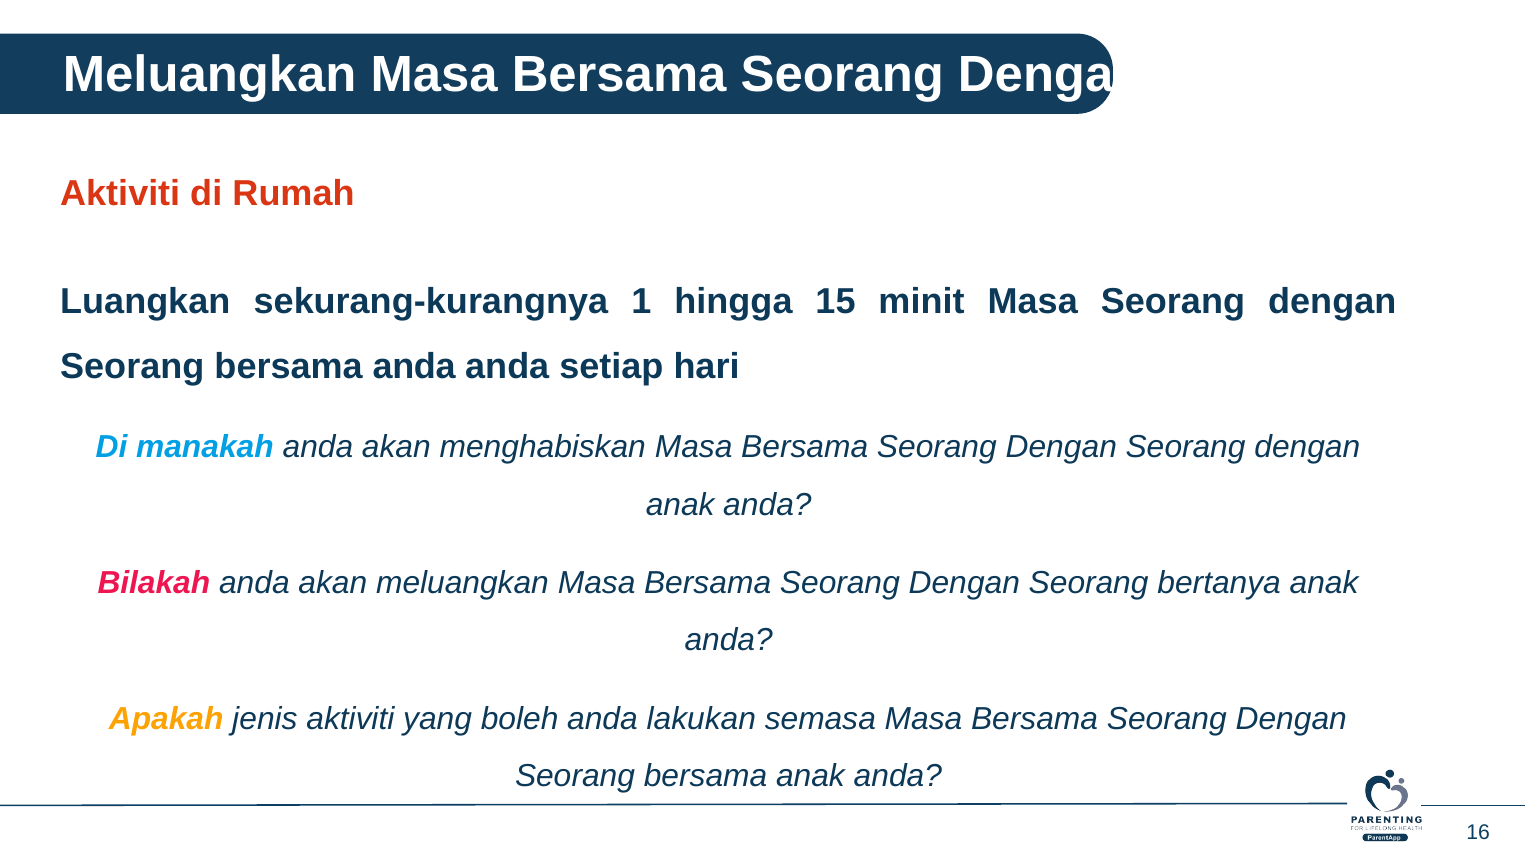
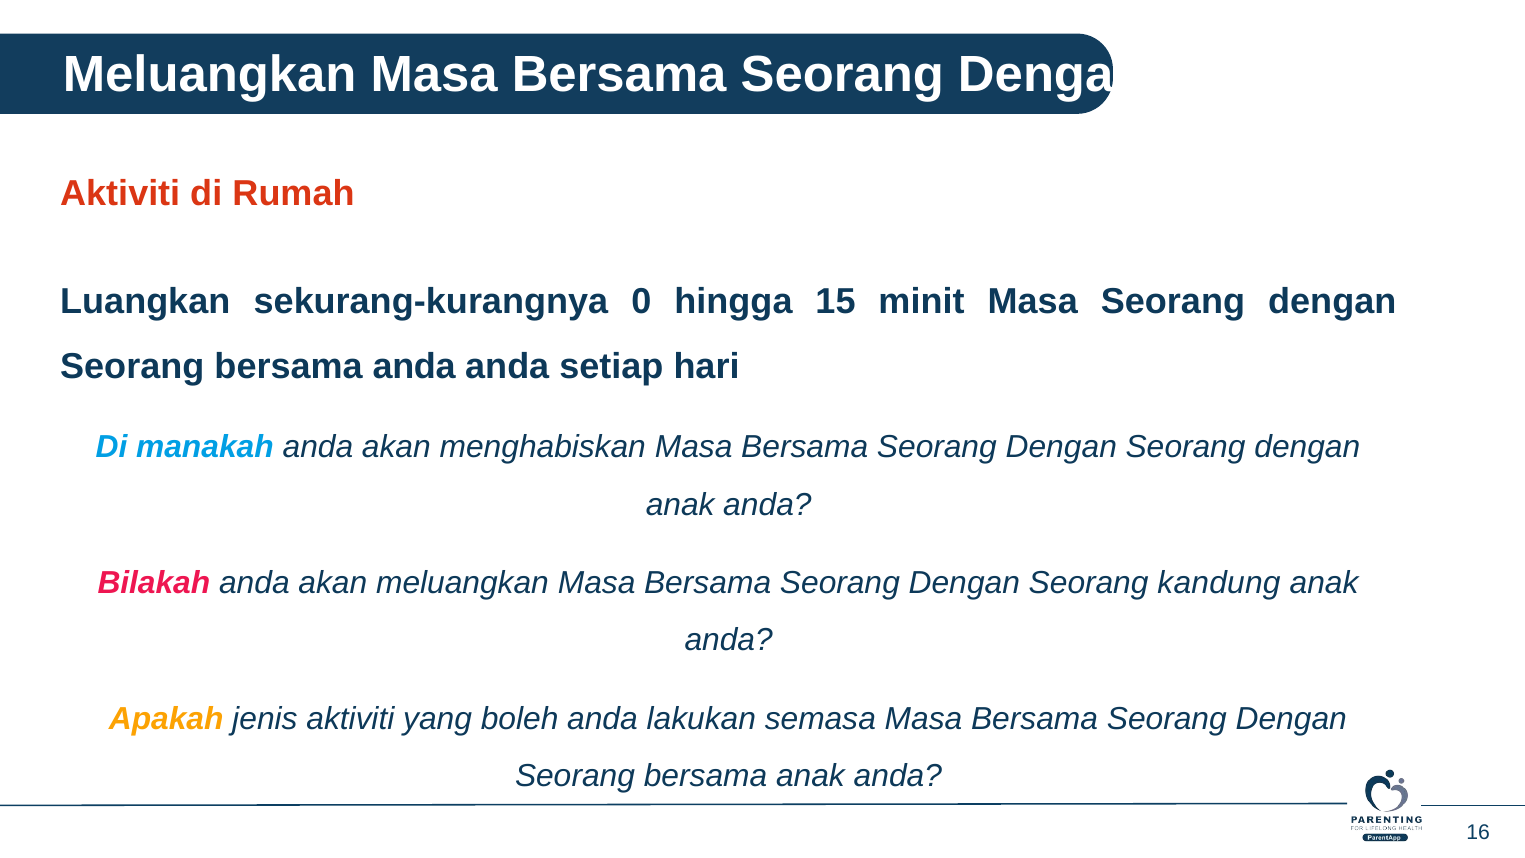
1: 1 -> 0 (641, 302)
bertanya: bertanya -> kandung (1219, 583)
